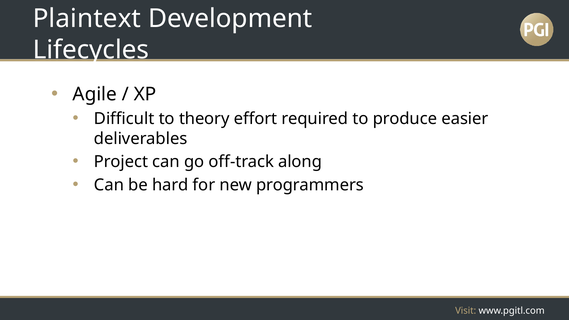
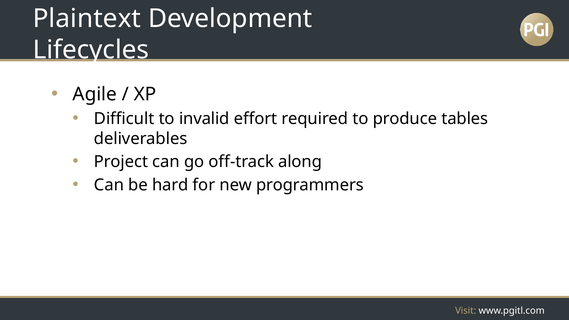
theory: theory -> invalid (204, 119)
easier: easier -> tables (465, 119)
